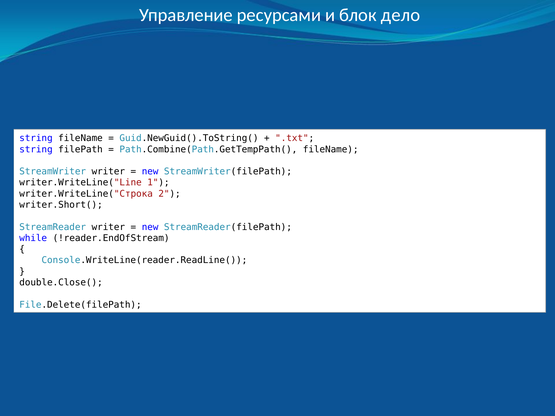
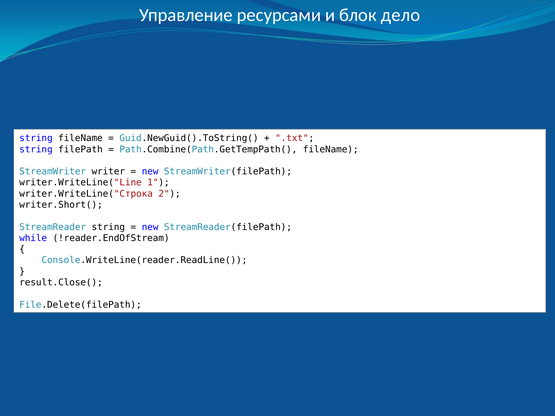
StreamReader writer: writer -> string (108, 227)
double.Close(: double.Close( -> result.Close( (61, 283)
